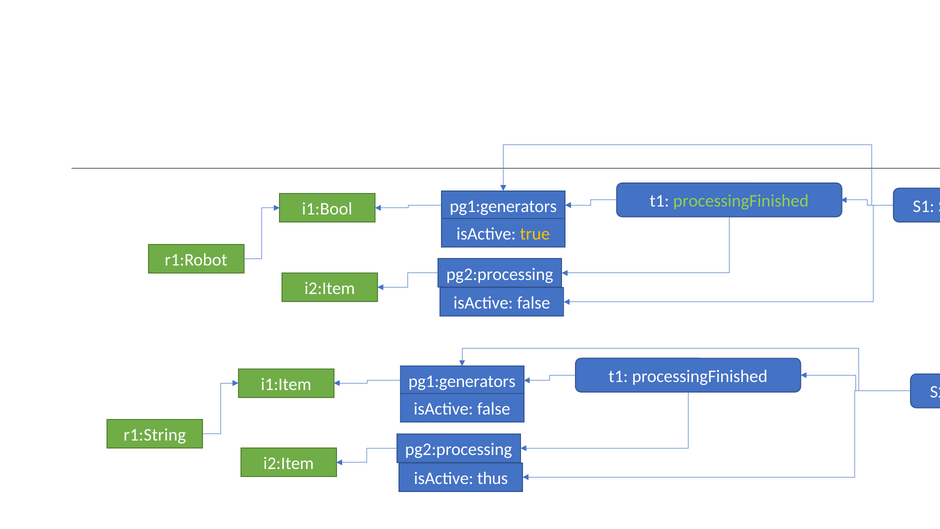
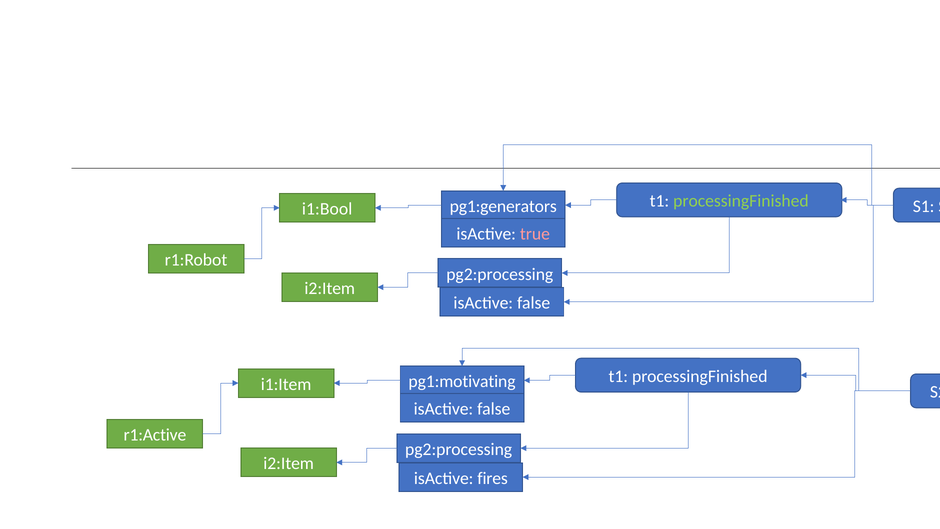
true colour: yellow -> pink (535, 234)
pg1:generators: pg1:generators -> pg1:motivating (462, 381)
r1:String: r1:String -> r1:Active (155, 435)
thus: thus -> fires (493, 478)
